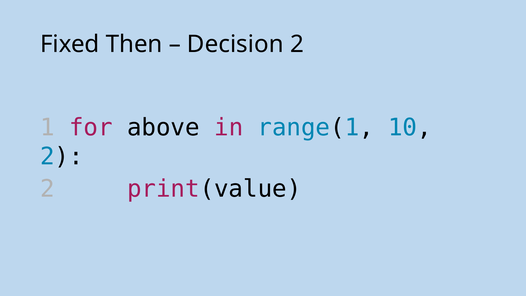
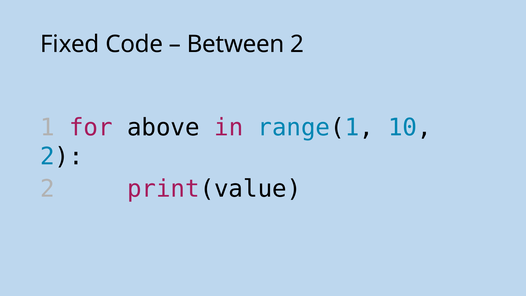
Then: Then -> Code (134, 44)
Decision: Decision -> Between (236, 44)
